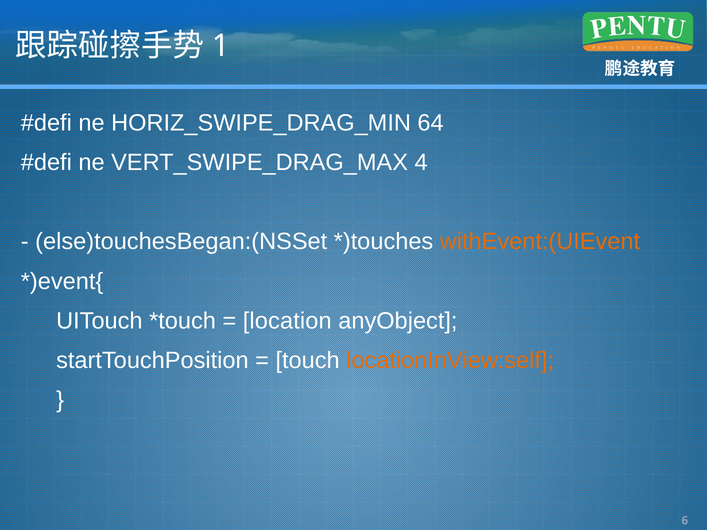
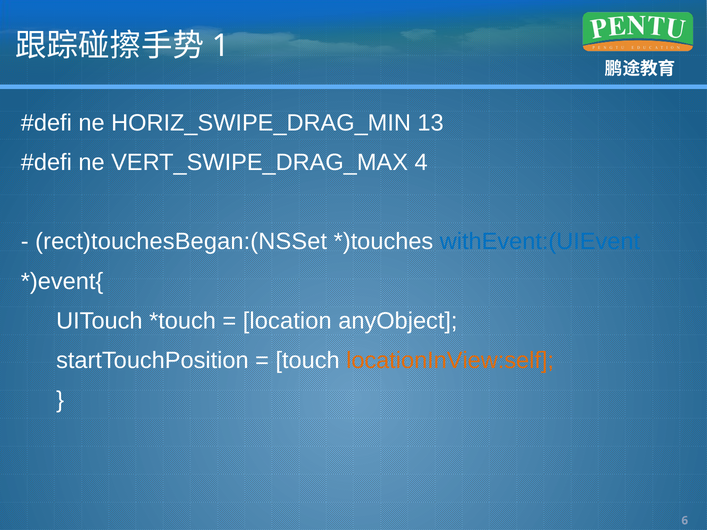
64: 64 -> 13 (431, 123)
else)touchesBegan:(NSSet: else)touchesBegan:(NSSet -> rect)touchesBegan:(NSSet (181, 242)
withEvent:(UIEvent colour: orange -> blue (540, 242)
